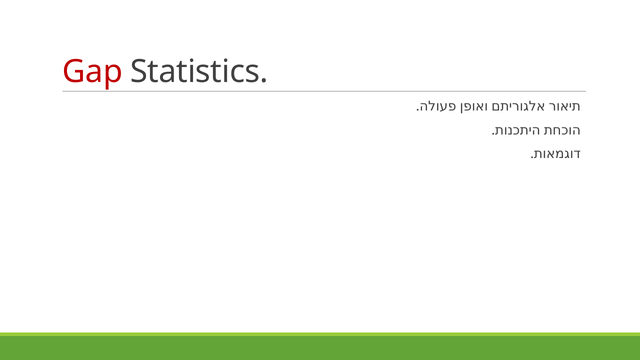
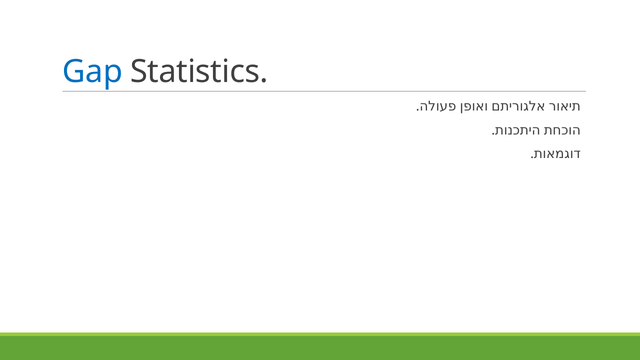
Gap colour: red -> blue (93, 72)
